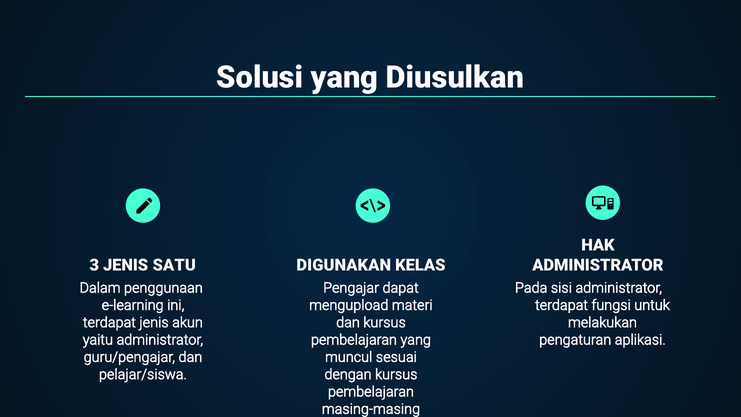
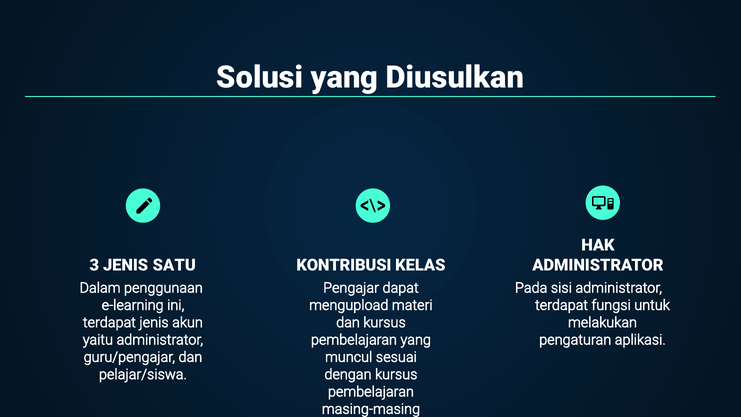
DIGUNAKAN: DIGUNAKAN -> KONTRIBUSI (344, 265)
